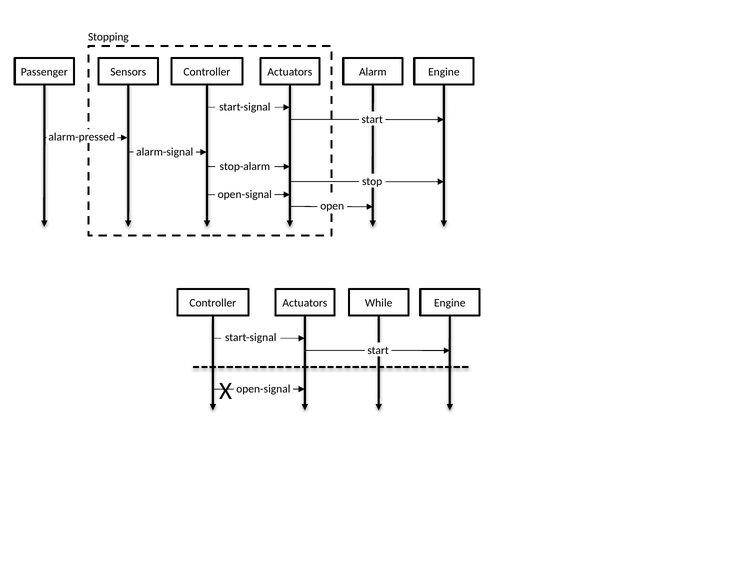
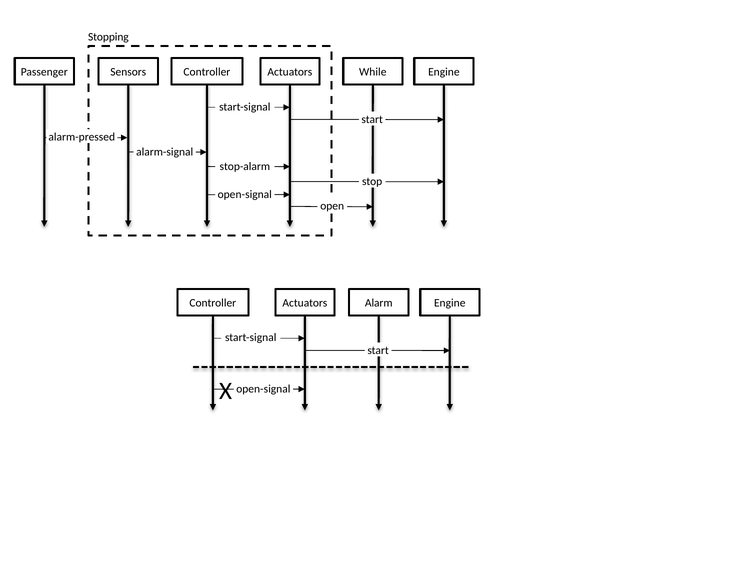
Alarm: Alarm -> While (373, 72)
While: While -> Alarm (379, 303)
